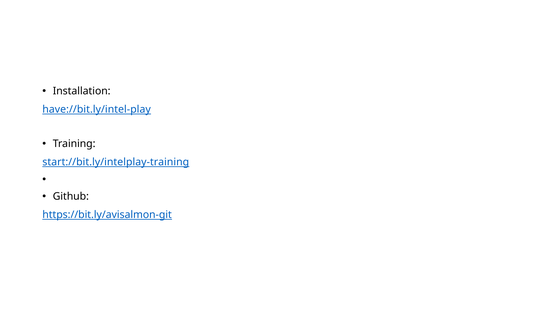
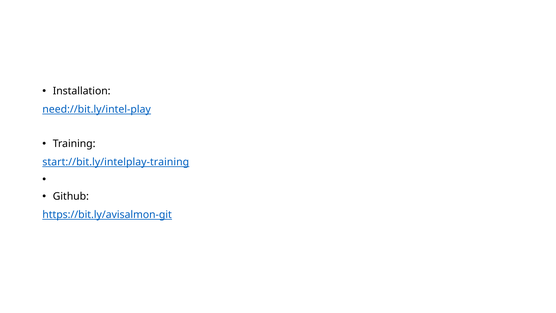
have://bit.ly/intel-play: have://bit.ly/intel-play -> need://bit.ly/intel-play (97, 109)
